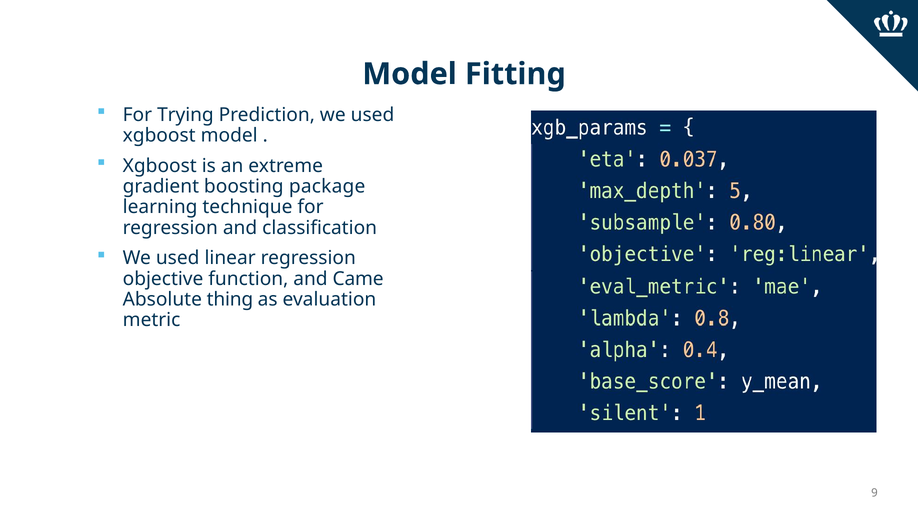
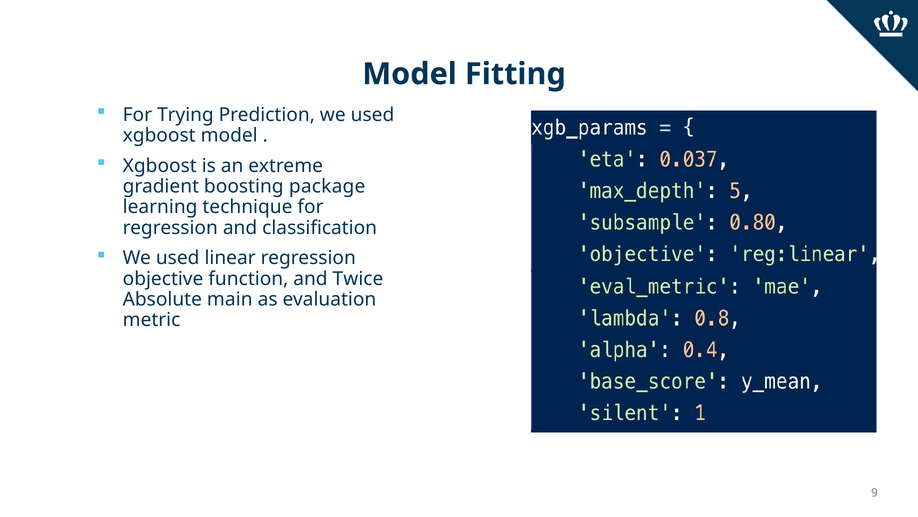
Came: Came -> Twice (358, 278)
thing: thing -> main (230, 299)
